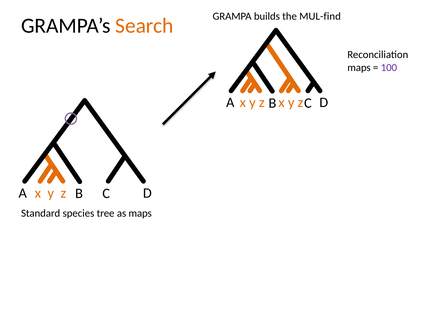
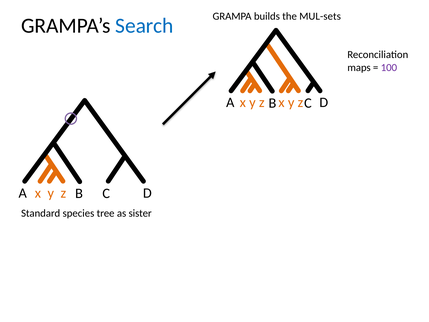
MUL-find: MUL-find -> MUL-sets (320, 16)
Search colour: orange -> blue (144, 26)
as maps: maps -> sister (140, 213)
